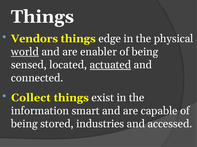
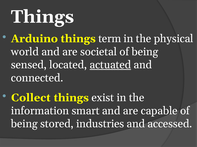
Vendors: Vendors -> Arduino (34, 39)
edge: edge -> term (110, 39)
world underline: present -> none (25, 52)
enabler: enabler -> societal (99, 52)
